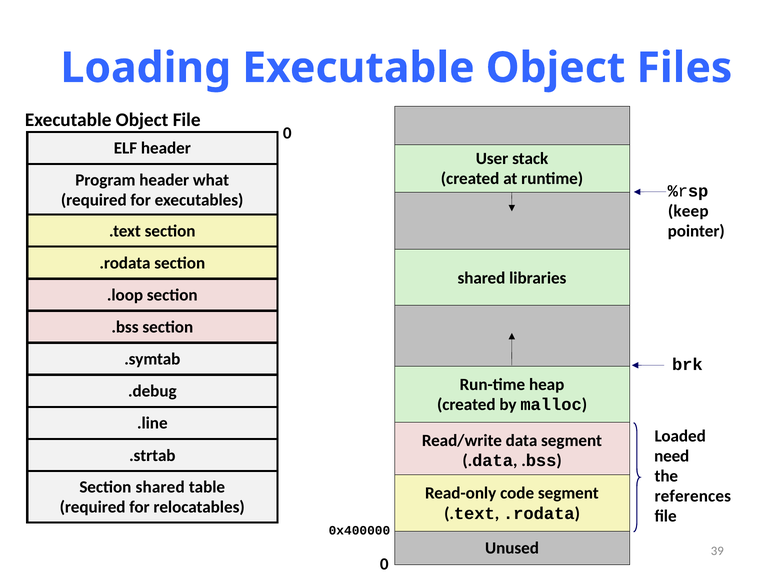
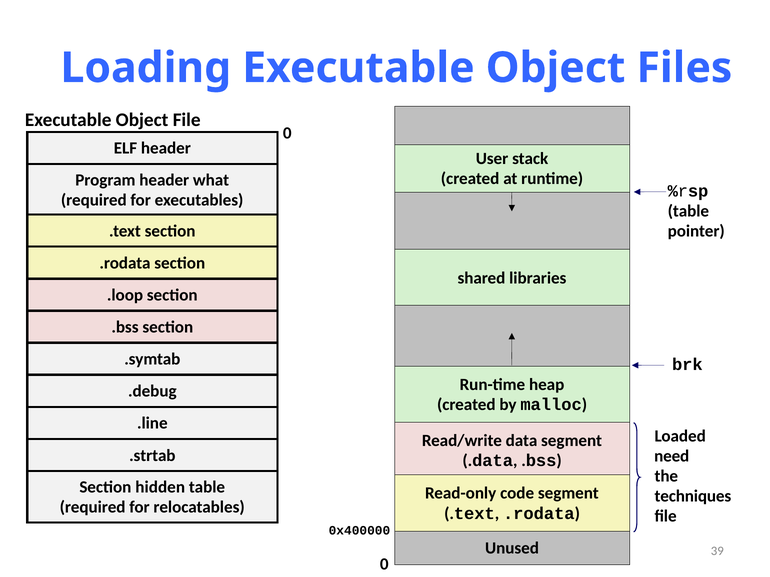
keep: keep -> table (688, 211)
Section shared: shared -> hidden (160, 487)
references: references -> techniques (693, 497)
